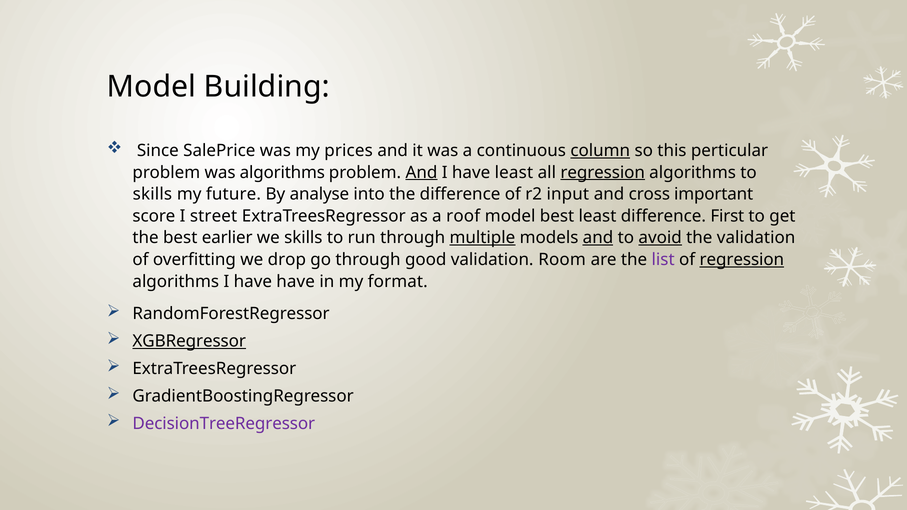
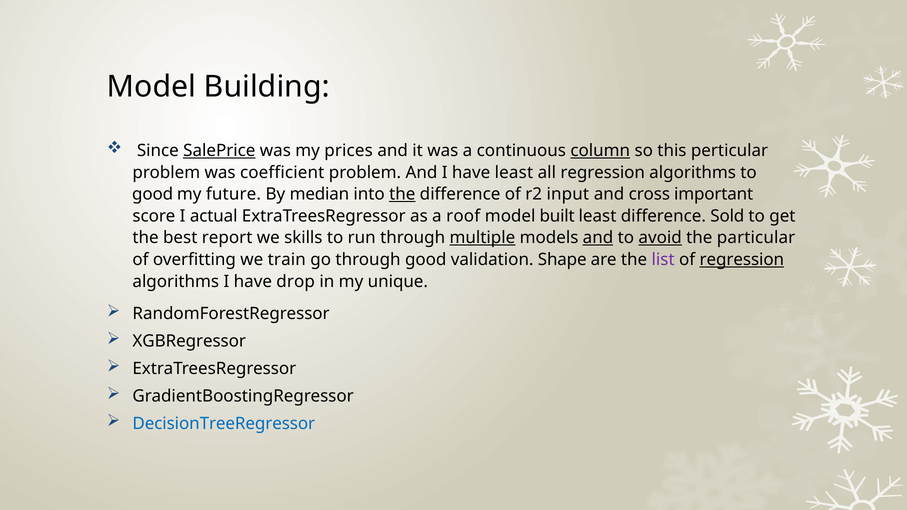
SalePrice underline: none -> present (219, 151)
was algorithms: algorithms -> coefficient (282, 172)
And underline: present -> none (421, 172)
regression underline: present -> none (603, 172)
skills: skills -> good (153, 194)
analyse: analyse -> median (319, 194)
the underline: none -> present (402, 194)
street: street -> actual (214, 216)
model best: best -> built (557, 216)
First: First -> Sold (727, 216)
earlier: earlier -> report (227, 238)
the validation: validation -> particular (756, 238)
drop: drop -> train (287, 260)
Room: Room -> Shape (562, 260)
have have: have -> drop (296, 282)
format: format -> unique (398, 282)
XGBRegressor underline: present -> none (189, 341)
DecisionTreeRegressor colour: purple -> blue (224, 424)
